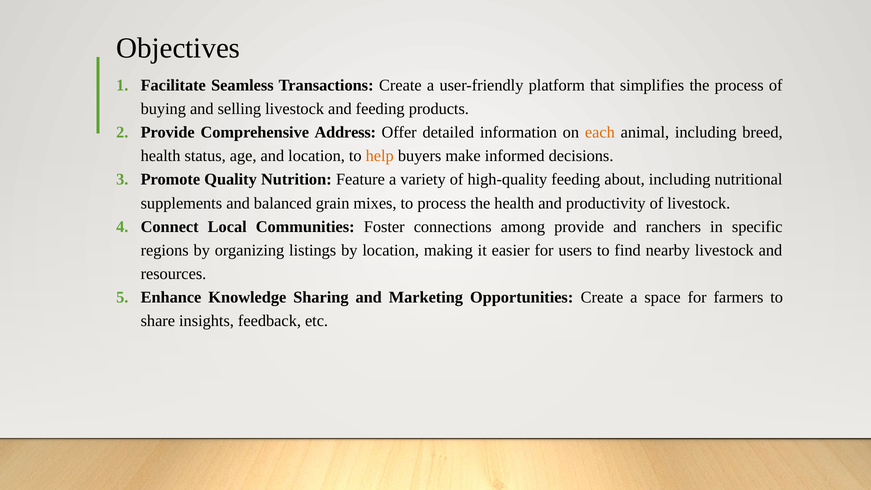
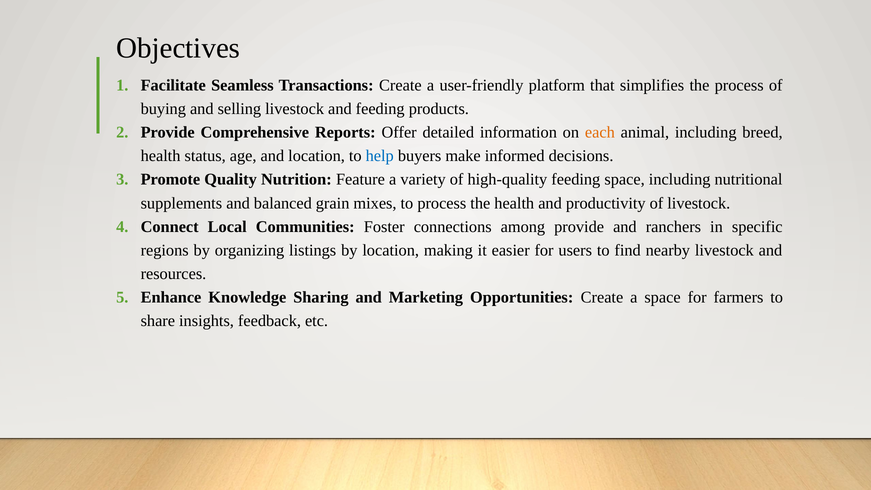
Address: Address -> Reports (345, 133)
help colour: orange -> blue (380, 156)
feeding about: about -> space (625, 180)
